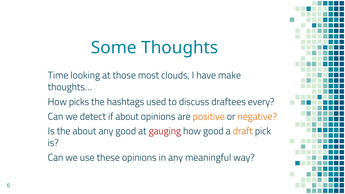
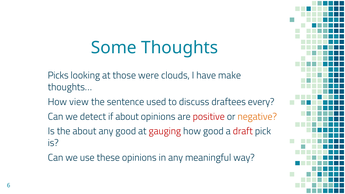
Time: Time -> Picks (58, 75)
most: most -> were (149, 75)
picks: picks -> view (79, 102)
hashtags: hashtags -> sentence (126, 102)
positive colour: orange -> red (209, 117)
draft colour: orange -> red (243, 131)
